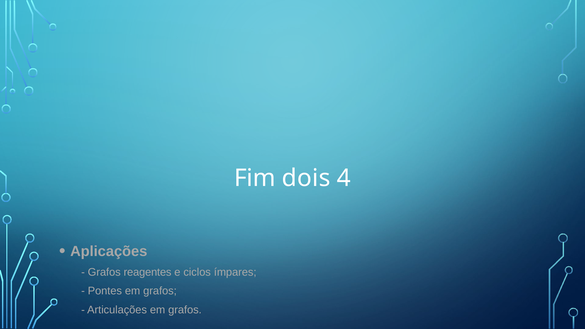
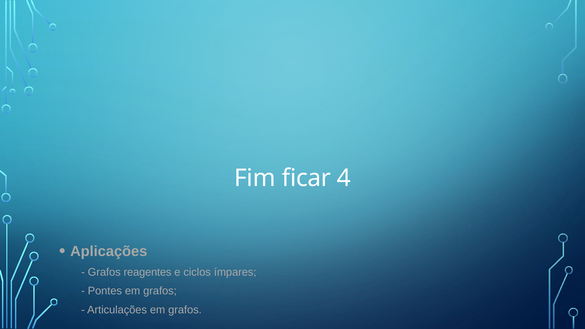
dois: dois -> ficar (306, 178)
